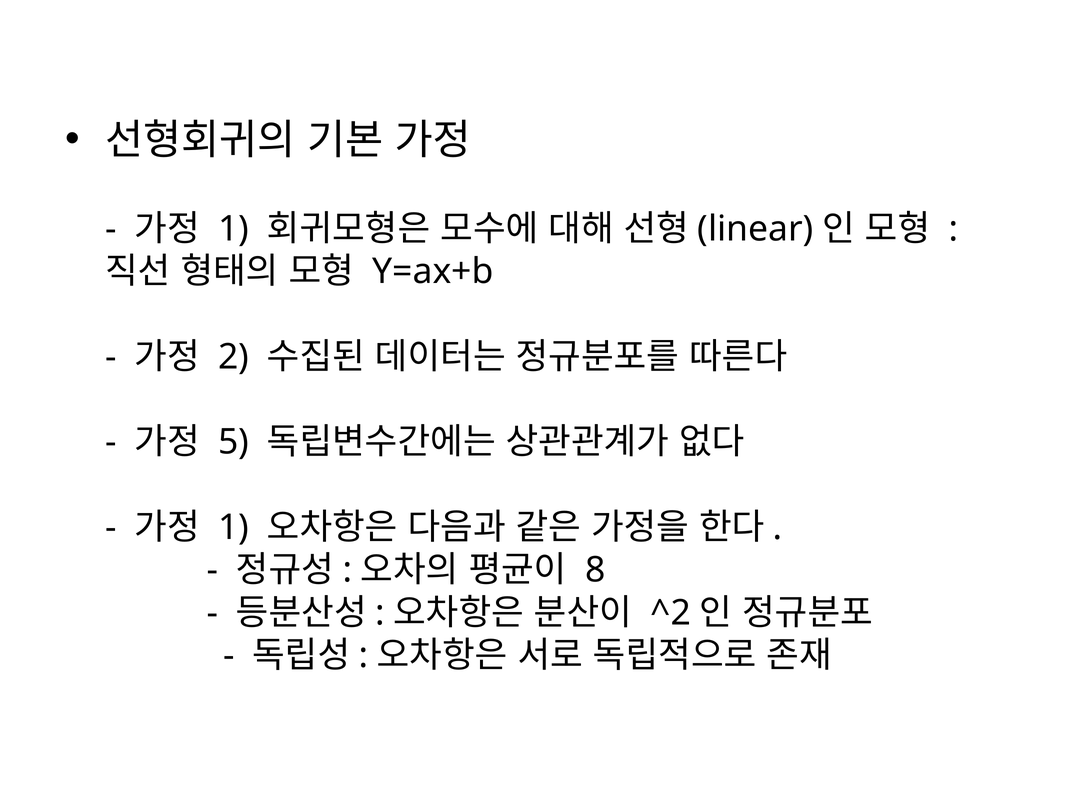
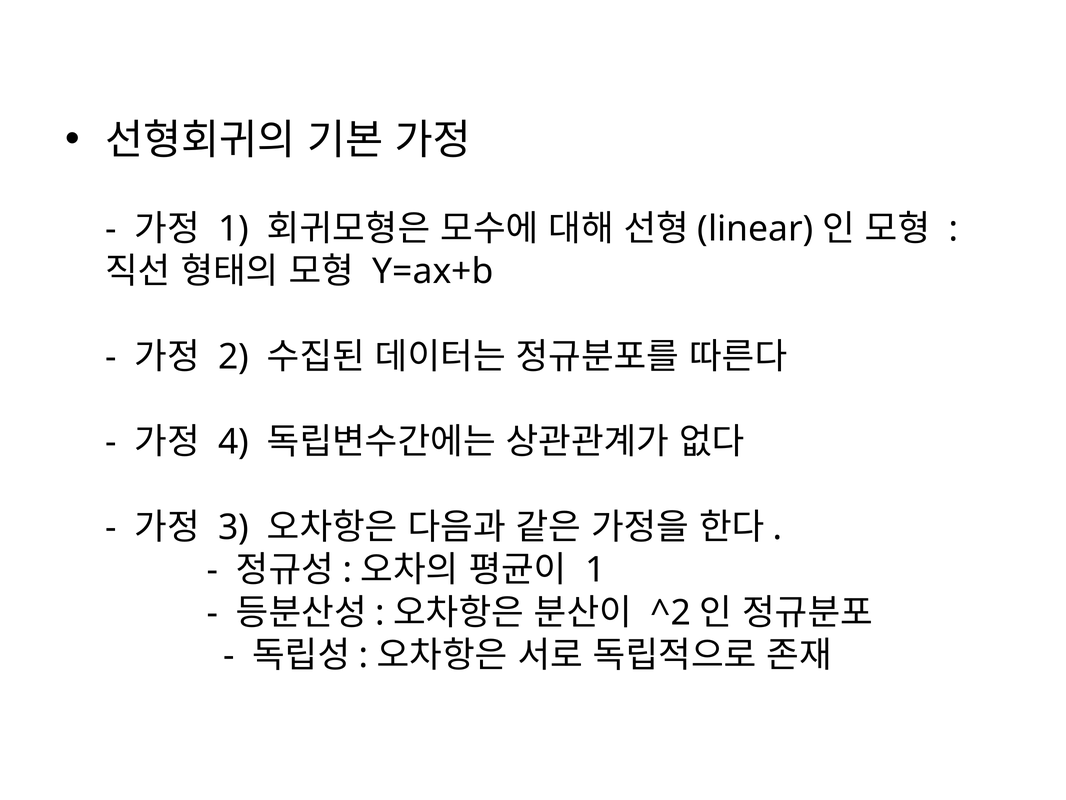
5: 5 -> 4 (234, 442)
1: 1 -> 3 (234, 527)
8: 8 -> 1 (595, 570)
